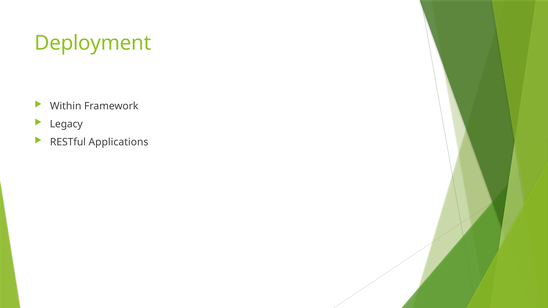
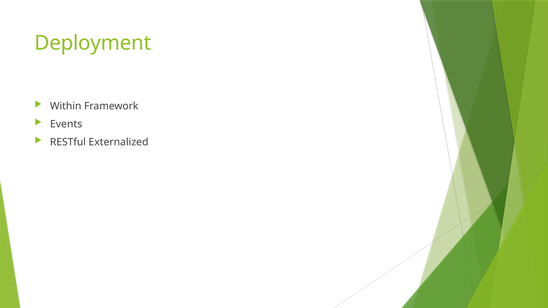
Legacy: Legacy -> Events (66, 124)
Applications: Applications -> Externalized (118, 142)
